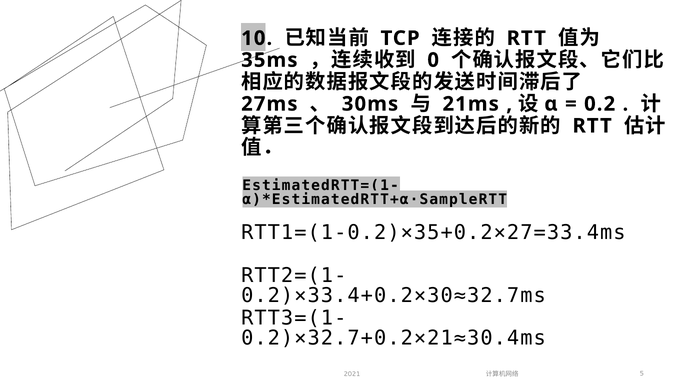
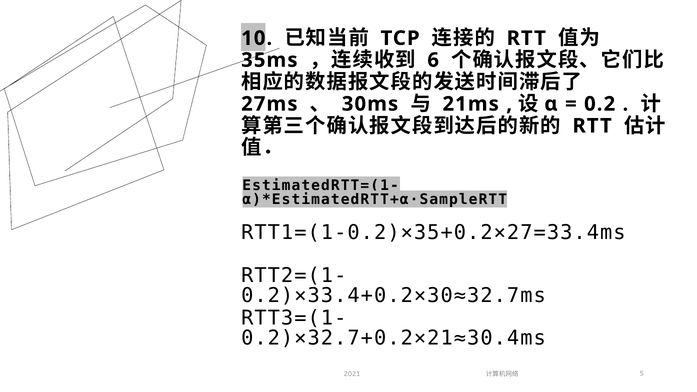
0: 0 -> 6 (433, 60)
